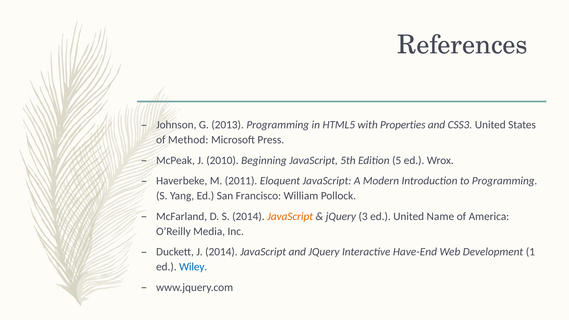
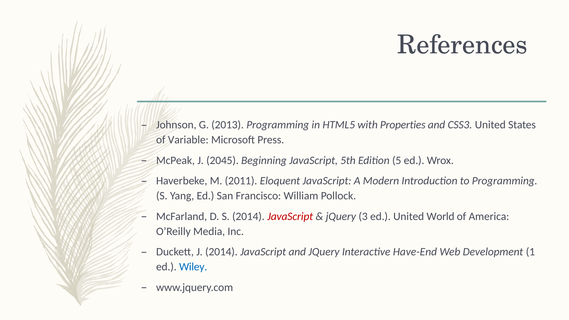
Method: Method -> Variable (188, 140)
2010: 2010 -> 2045 (222, 160)
JavaScript colour: orange -> red (290, 216)
Name: Name -> World (440, 216)
